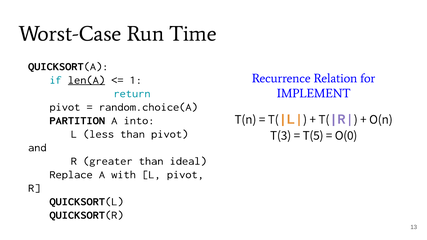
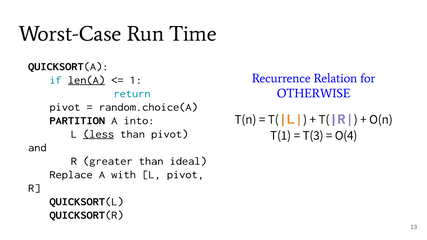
IMPLEMENT: IMPLEMENT -> OTHERWISE (314, 93)
T(3: T(3 -> T(1 (281, 135)
T(5: T(5 -> T(3 (313, 135)
O(0: O(0 -> O(4 (346, 135)
less underline: none -> present (99, 134)
